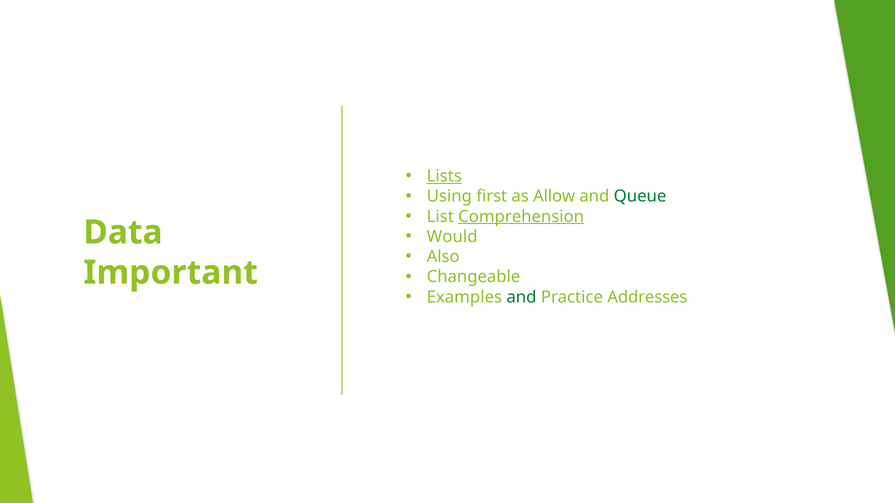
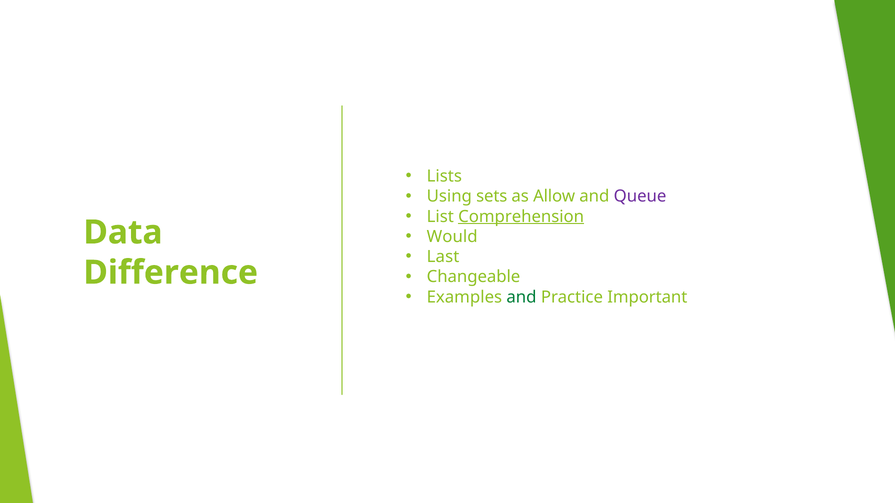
Lists underline: present -> none (444, 176)
first: first -> sets (492, 197)
Queue colour: green -> purple (640, 197)
Also: Also -> Last (443, 257)
Important: Important -> Difference (171, 273)
Addresses: Addresses -> Important (647, 297)
